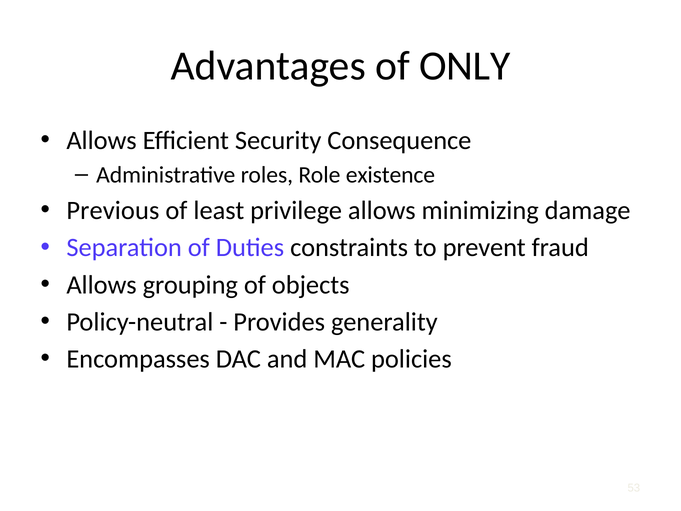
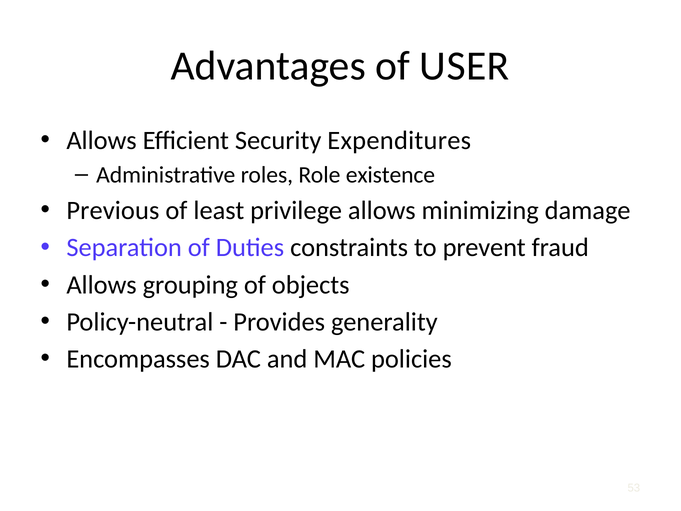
ONLY: ONLY -> USER (464, 66)
Consequence: Consequence -> Expenditures (399, 140)
